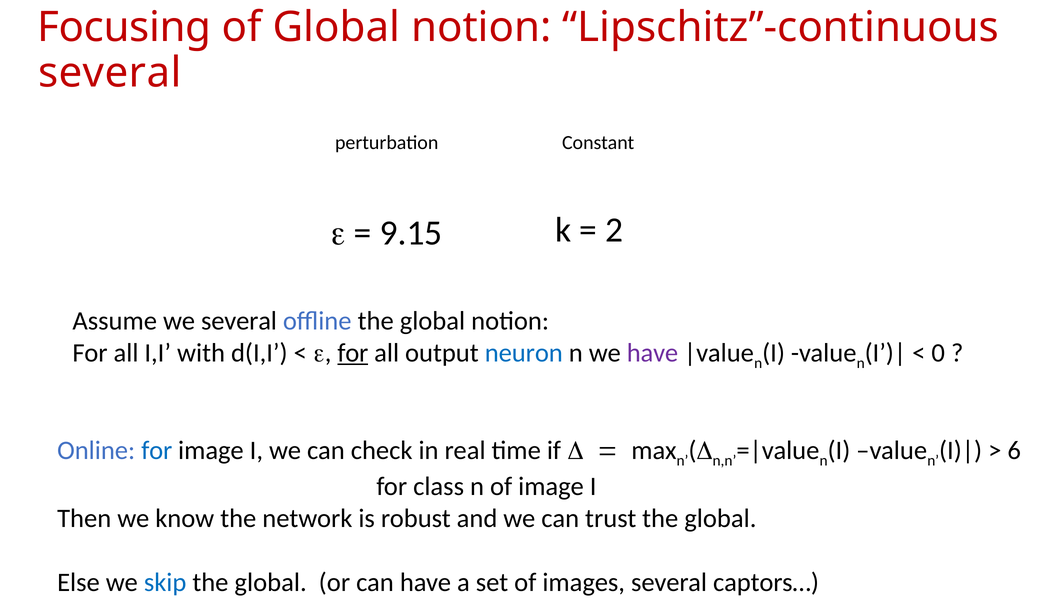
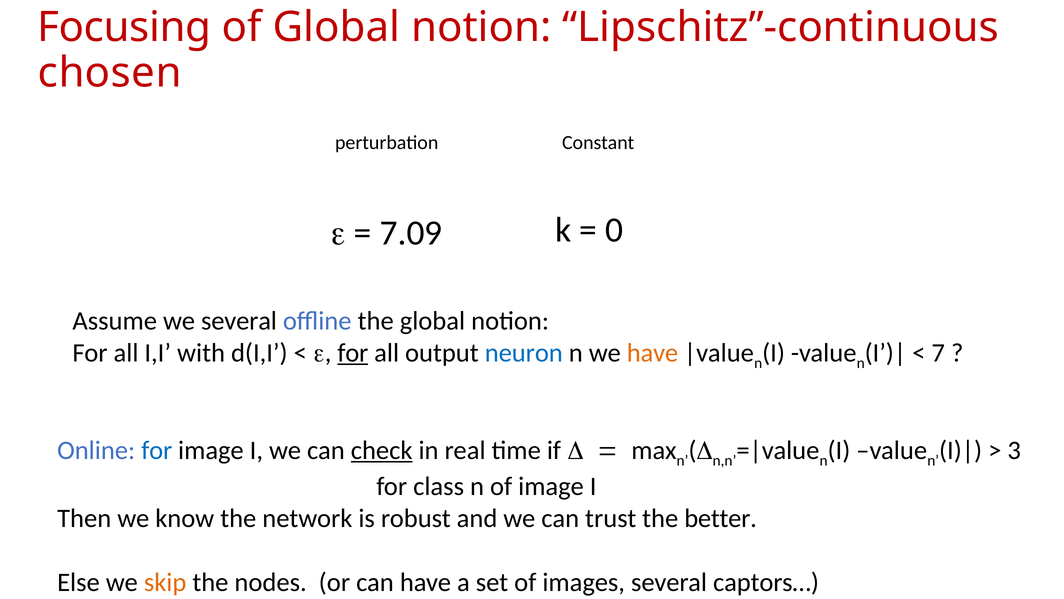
several: several -> chosen (110, 73)
2: 2 -> 0 (614, 230)
9.15: 9.15 -> 7.09 (411, 233)
have colour: purple -> orange (652, 353)
0: 0 -> 7 (938, 353)
check underline: none -> present (382, 450)
6: 6 -> 3 (1014, 450)
trust the global: global -> better (721, 518)
skip colour: blue -> orange (165, 582)
global: global -> nodes (271, 582)
